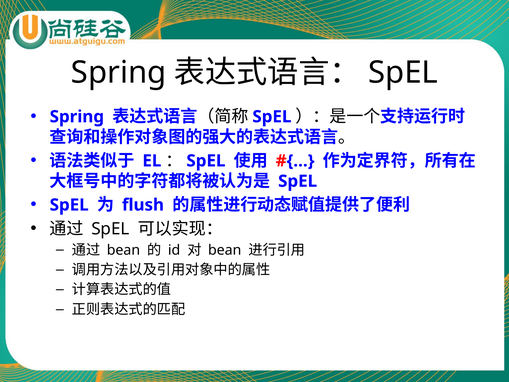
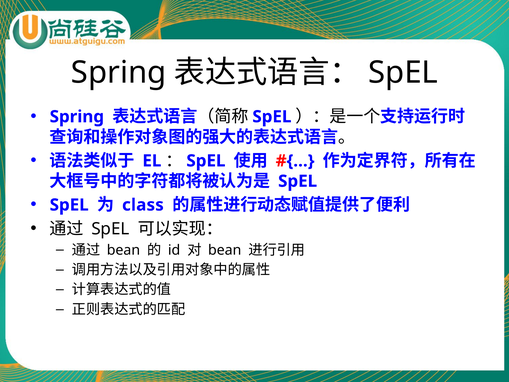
flush: flush -> class (143, 205)
